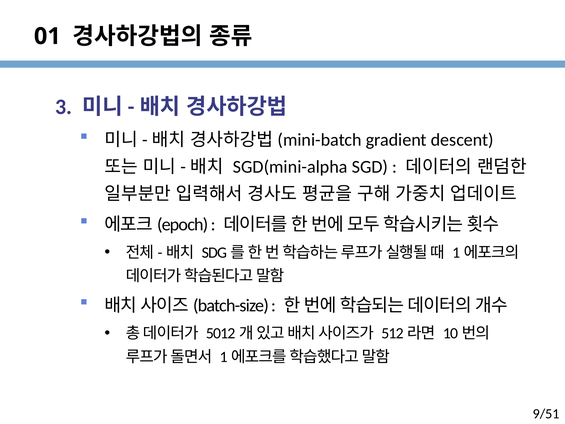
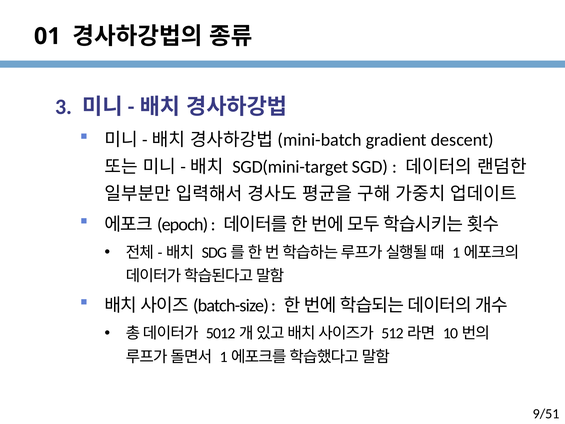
SGD(mini-alpha: SGD(mini-alpha -> SGD(mini-target (290, 167)
